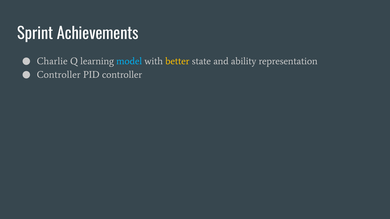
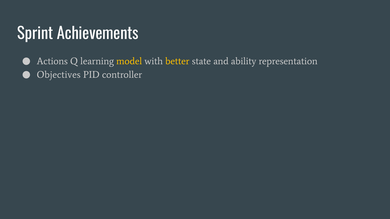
Charlie: Charlie -> Actions (52, 61)
model colour: light blue -> yellow (129, 61)
Controller: Controller -> Objectives (59, 75)
